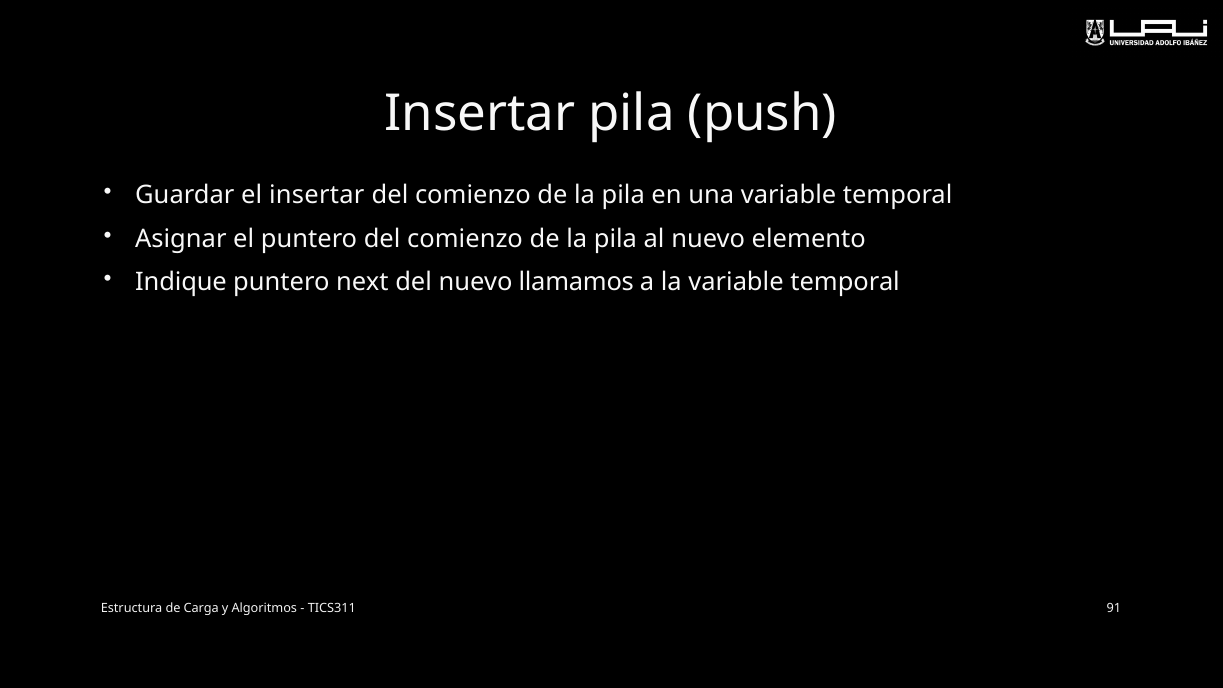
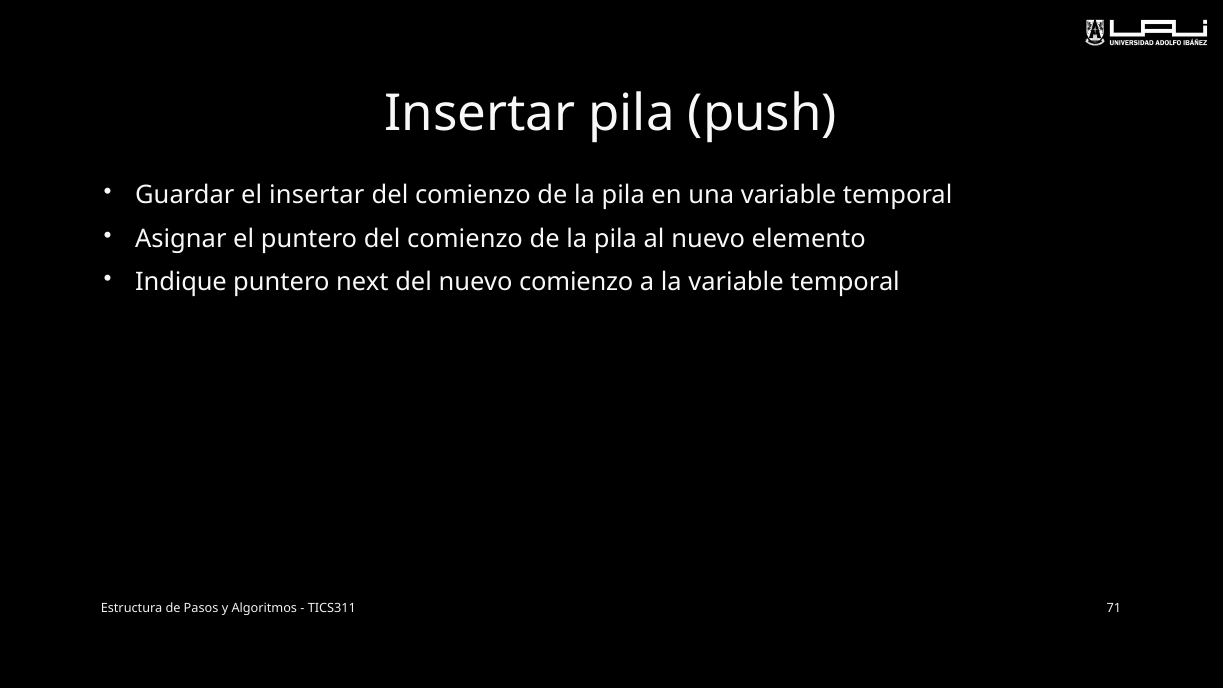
nuevo llamamos: llamamos -> comienzo (576, 282)
Carga: Carga -> Pasos (201, 608)
91: 91 -> 71 (1114, 608)
